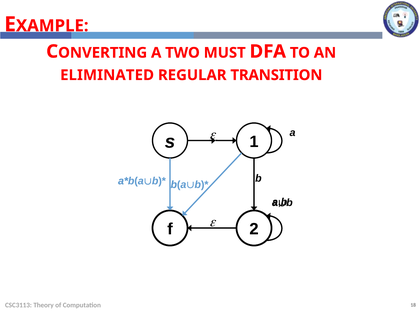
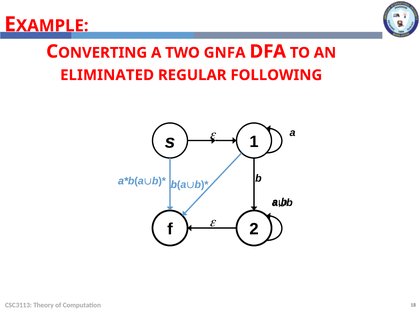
MUST: MUST -> GNFA (225, 53)
TRANSITION: TRANSITION -> FOLLOWING (276, 75)
